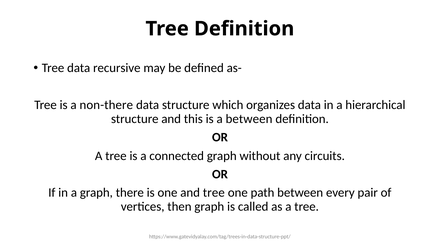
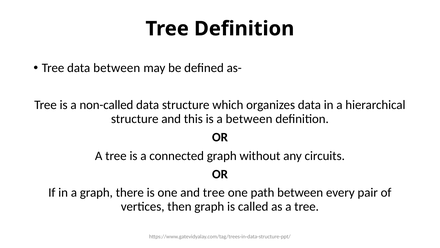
data recursive: recursive -> between (117, 68)
non-there: non-there -> non-called (106, 105)
